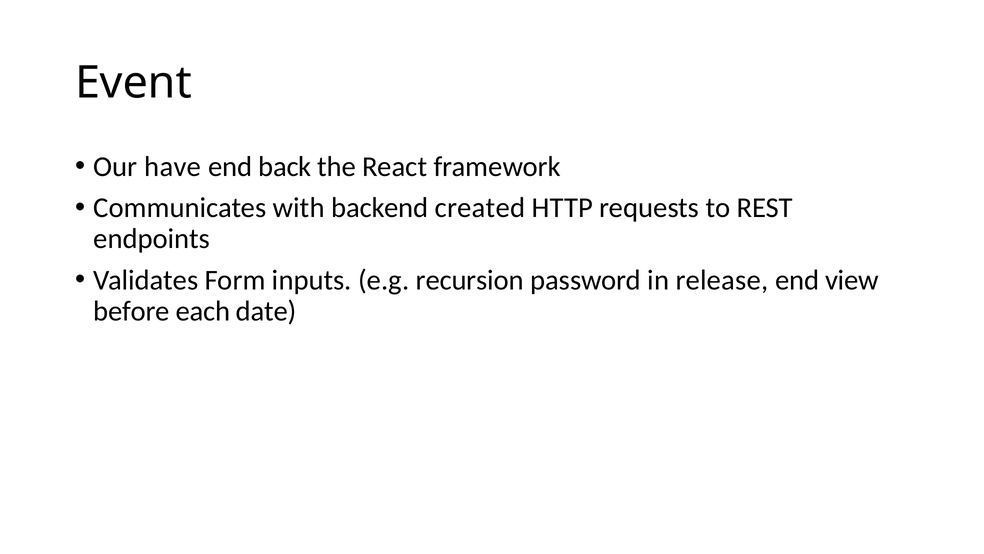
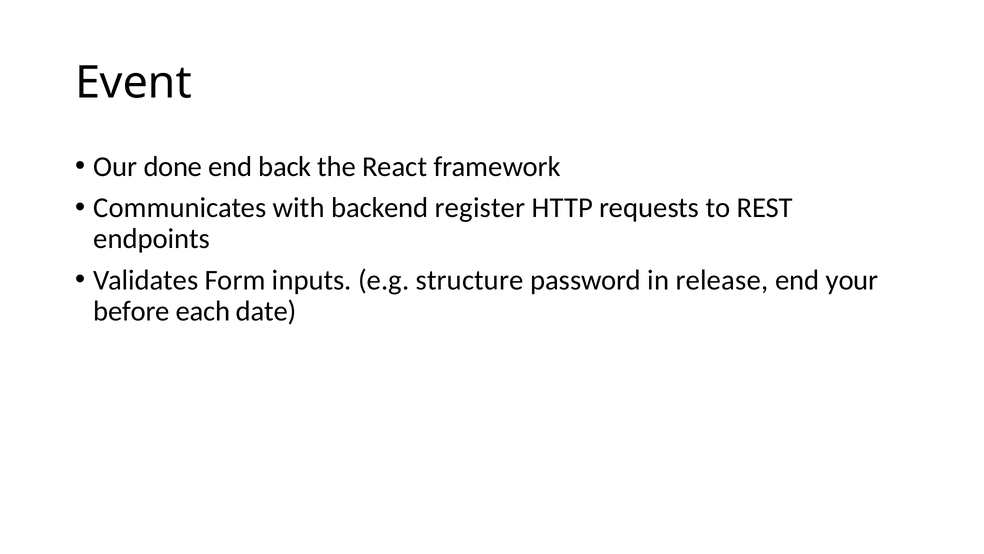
have: have -> done (173, 166)
created: created -> register (480, 208)
recursion: recursion -> structure (470, 280)
view: view -> your (852, 280)
